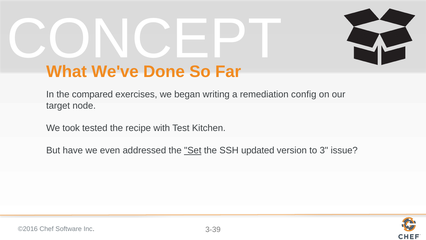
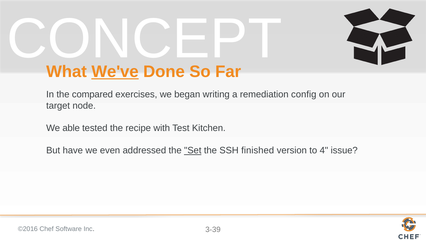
We've underline: none -> present (115, 71)
took: took -> able (71, 128)
updated: updated -> finished (258, 150)
3: 3 -> 4 (324, 150)
